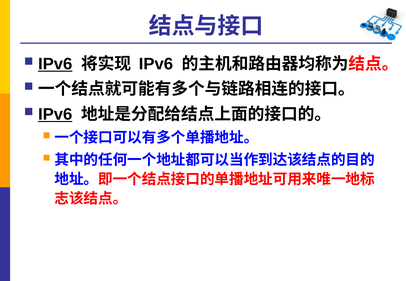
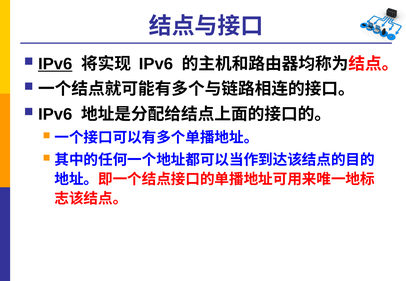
IPv6 underline: present -> none (55, 114)
